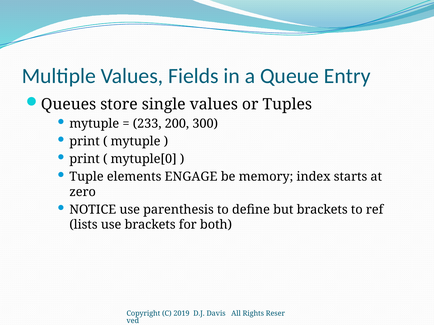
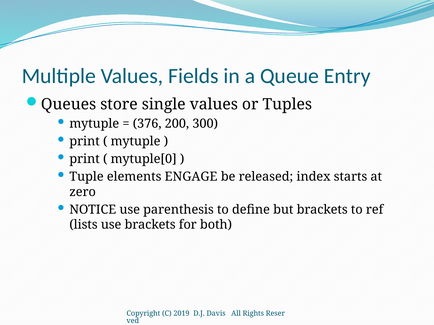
233: 233 -> 376 (147, 124)
memory: memory -> released (266, 177)
